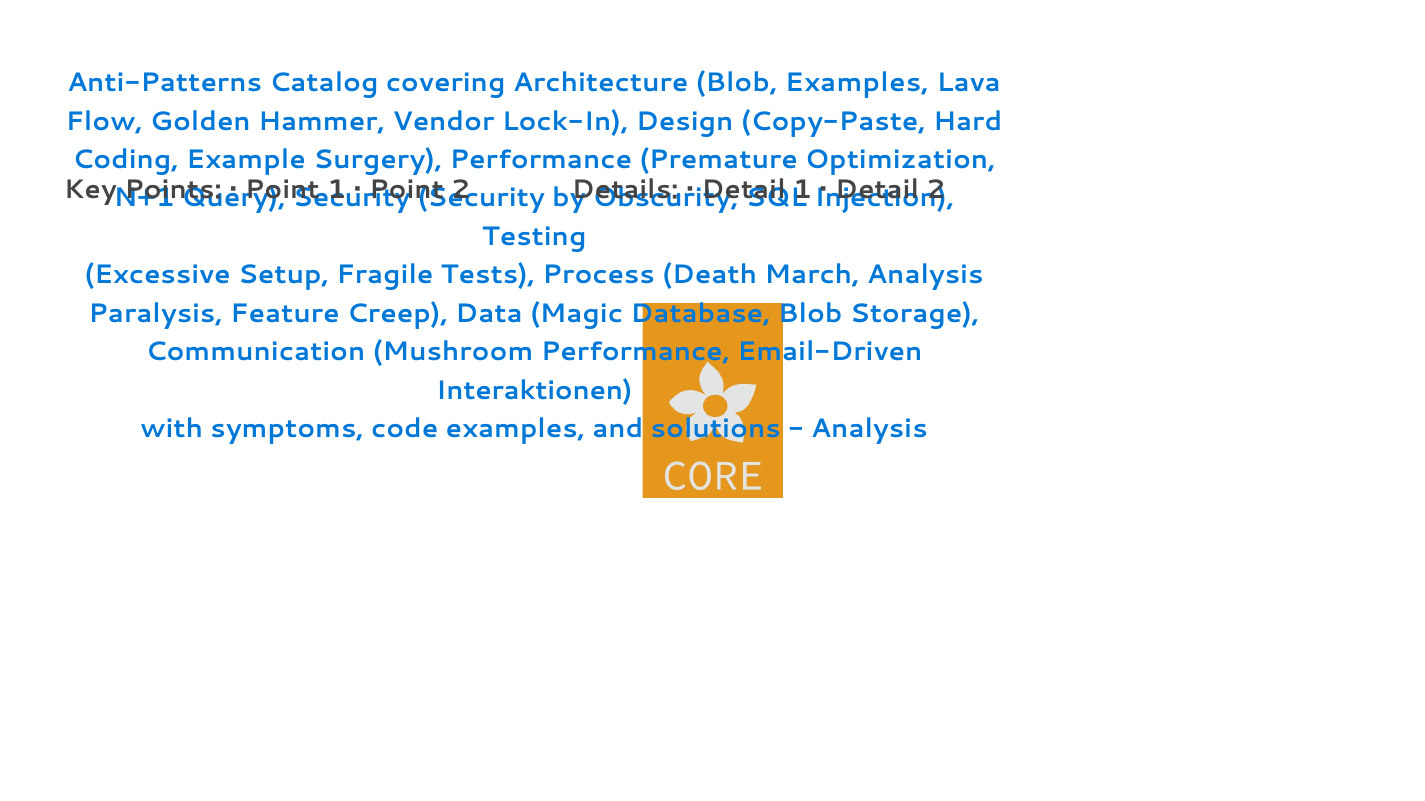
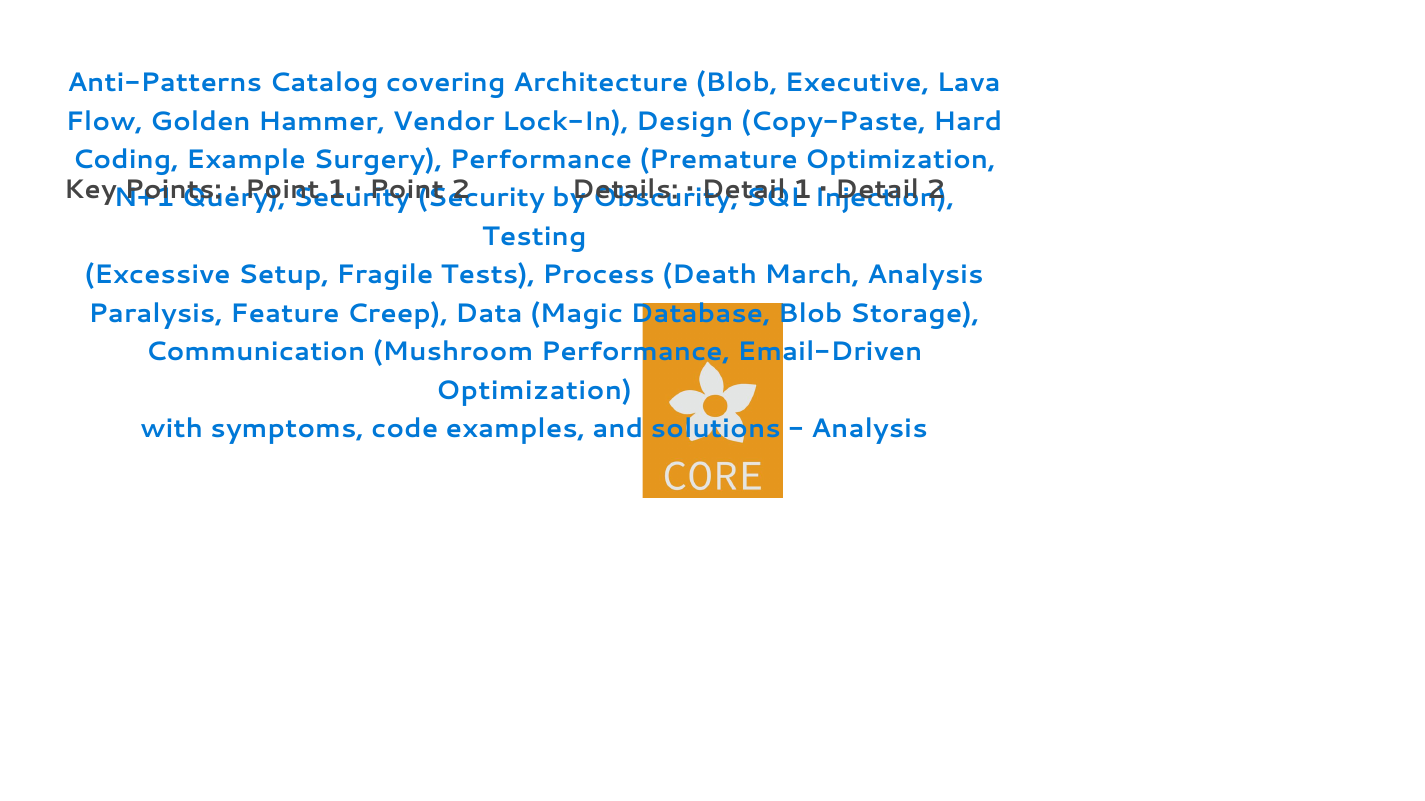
Blob Examples: Examples -> Executive (857, 83)
Interaktionen: Interaktionen -> Optimization (534, 391)
